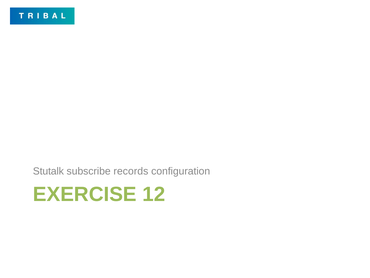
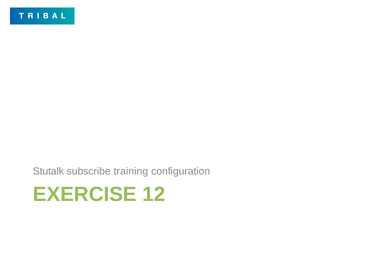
records: records -> training (131, 171)
